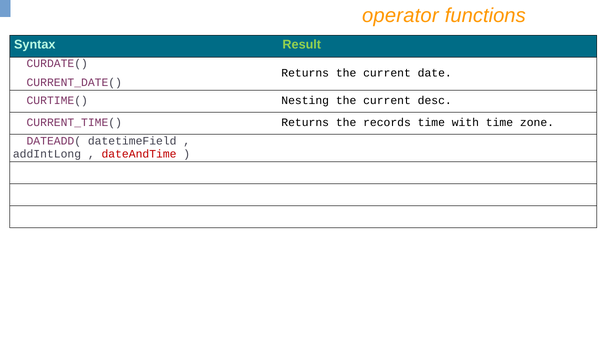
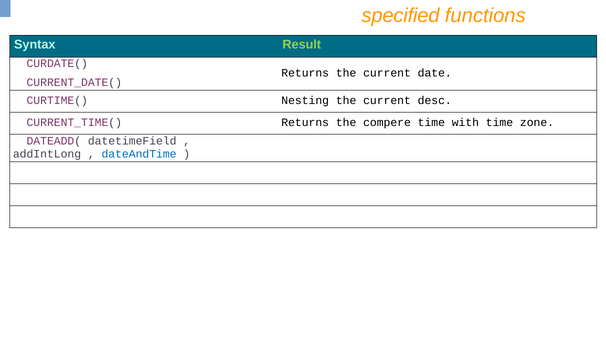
operator: operator -> specified (401, 16)
records: records -> compere (387, 123)
dateAndTime colour: red -> blue (139, 154)
